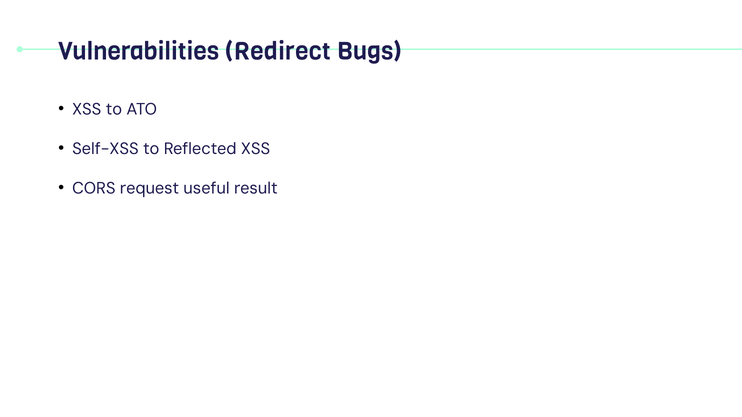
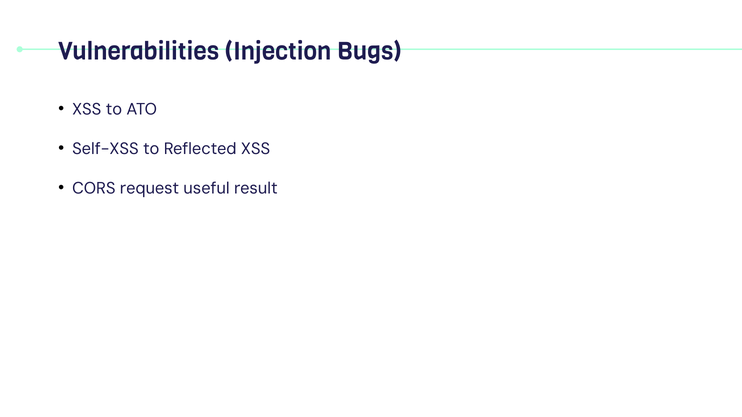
Redirect: Redirect -> Injection (278, 51)
